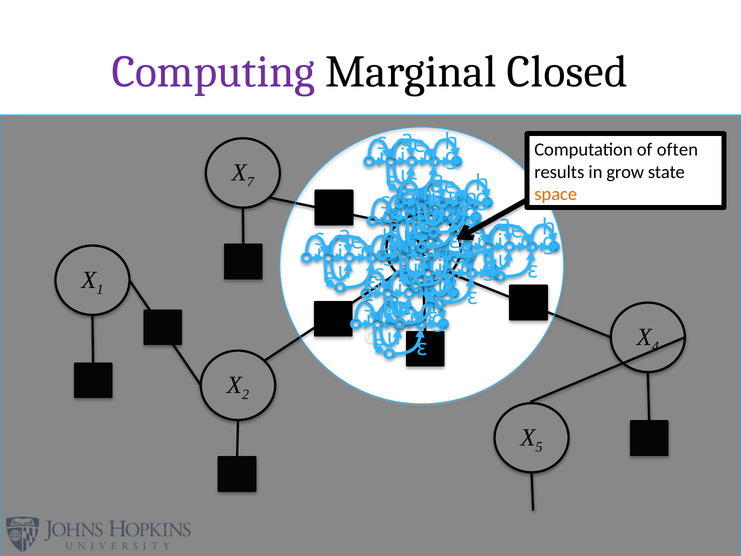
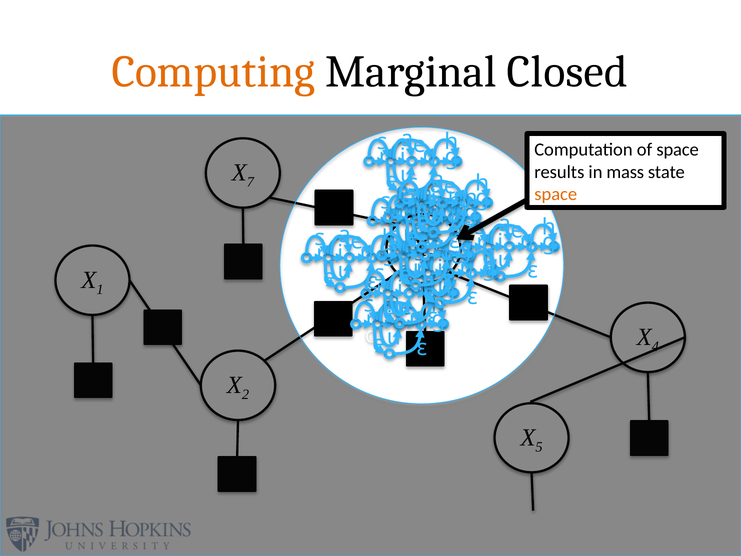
Computing colour: purple -> orange (213, 72)
of often: often -> space (678, 150)
grow: grow -> mass (625, 172)
